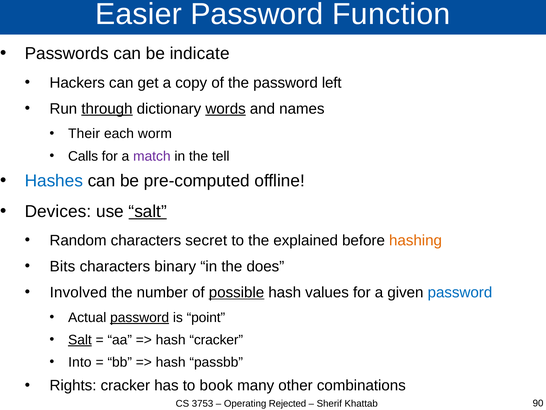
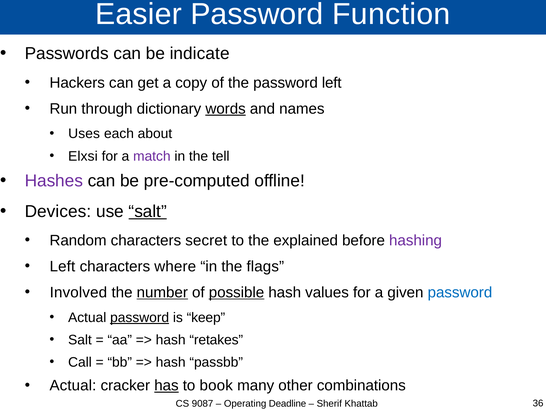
through underline: present -> none (107, 109)
Their: Their -> Uses (84, 134)
worm: worm -> about (155, 134)
Calls: Calls -> Elxsi (83, 156)
Hashes colour: blue -> purple (54, 181)
hashing colour: orange -> purple (416, 240)
Bits: Bits -> Left (62, 266)
binary: binary -> where (175, 266)
does: does -> flags (265, 266)
number underline: none -> present (162, 292)
point: point -> keep (206, 317)
Salt underline: present -> none (80, 339)
hash cracker: cracker -> retakes (216, 339)
Into: Into -> Call (80, 362)
Rights: Rights -> Actual (73, 385)
has underline: none -> present (166, 385)
3753: 3753 -> 9087 (203, 403)
Rejected: Rejected -> Deadline (287, 403)
90: 90 -> 36 (538, 403)
